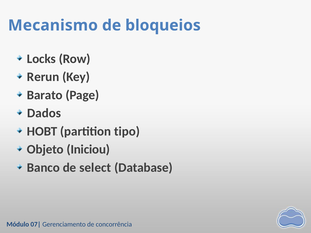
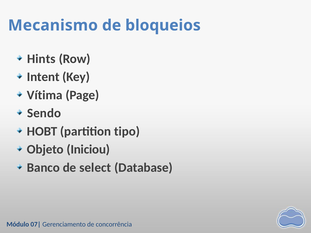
Locks: Locks -> Hints (41, 59)
Rerun: Rerun -> Intent (43, 77)
Barato: Barato -> Vítima (45, 95)
Dados: Dados -> Sendo (44, 113)
